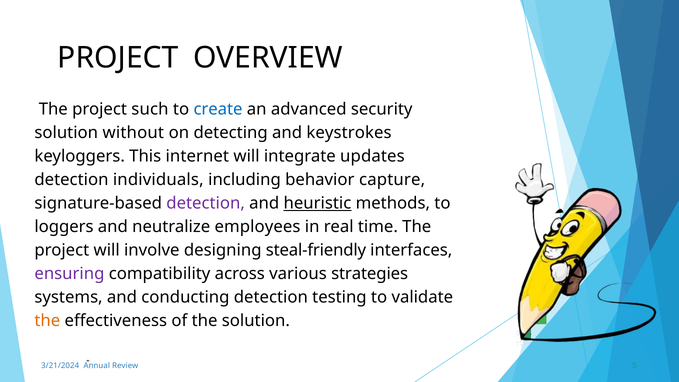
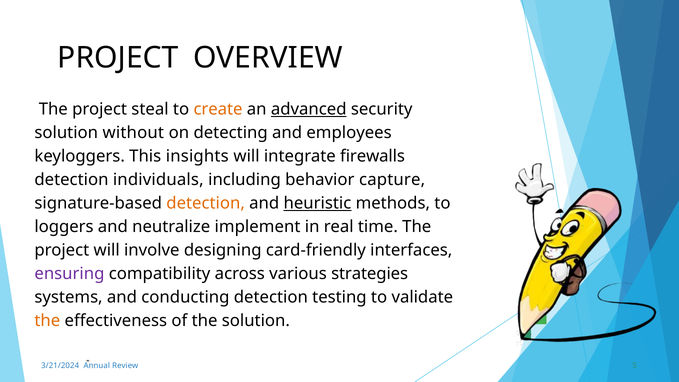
such: such -> steal (150, 109)
create colour: blue -> orange (218, 109)
advanced underline: none -> present (309, 109)
keystrokes: keystrokes -> employees (349, 133)
internet: internet -> insights (197, 156)
updates: updates -> firewalls (373, 156)
detection colour: purple -> orange (206, 203)
employees: employees -> implement (258, 227)
steal-friendly: steal-friendly -> card-friendly (316, 250)
